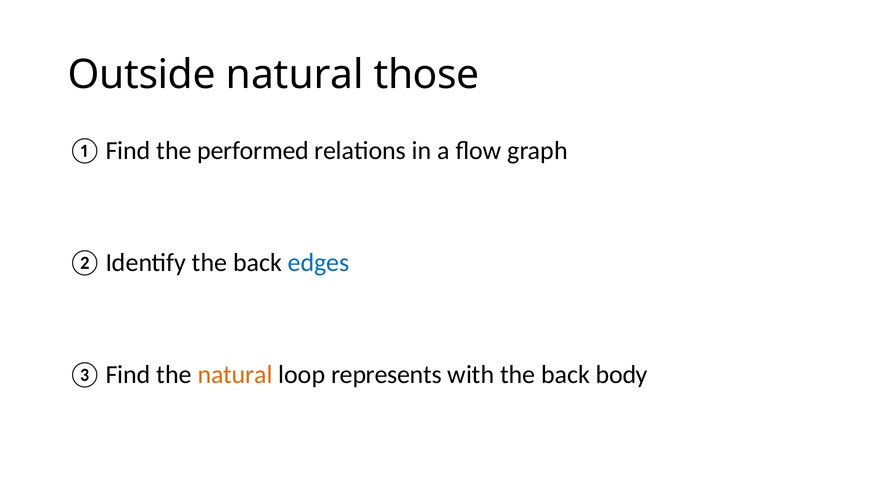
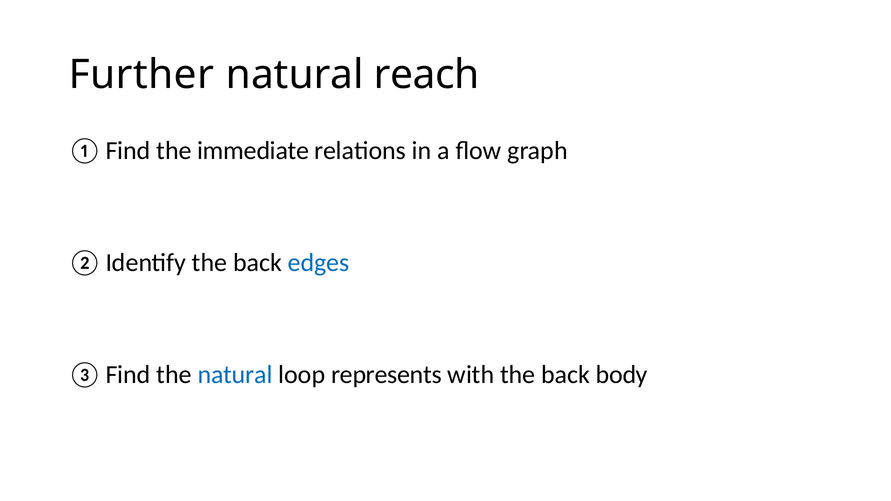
Outside: Outside -> Further (141, 75)
those: those -> reach (427, 75)
performed: performed -> immediate (253, 151)
natural colour: orange -> blue (235, 375)
